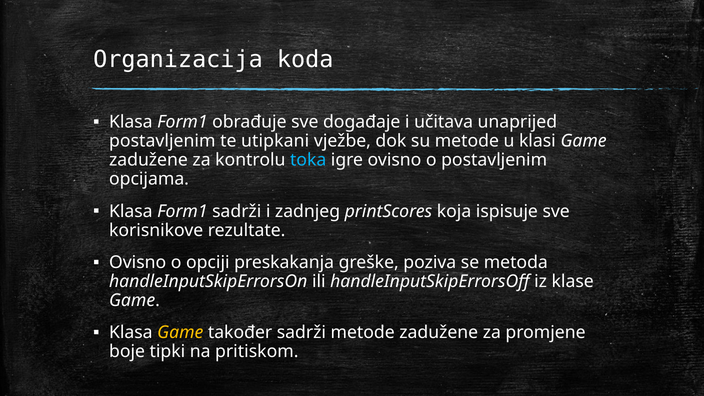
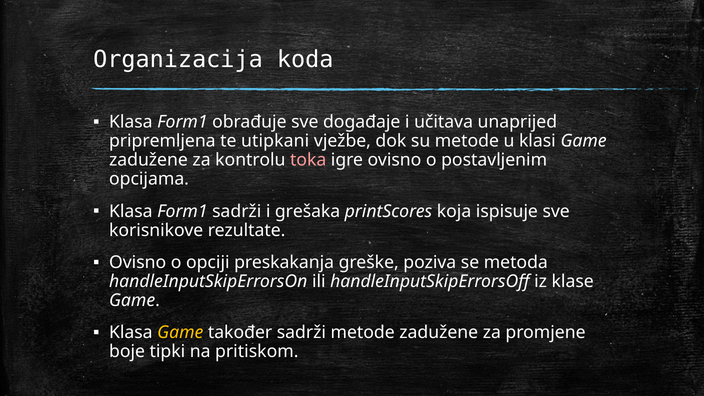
postavljenim: postavljenim -> pripremljena (162, 141)
toka colour: light blue -> pink (308, 160)
zadnjeg: zadnjeg -> grešaka (308, 211)
